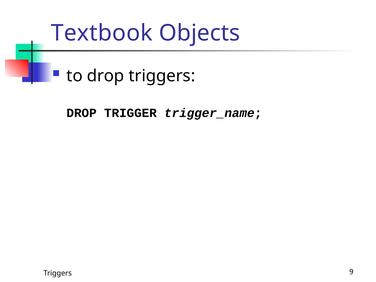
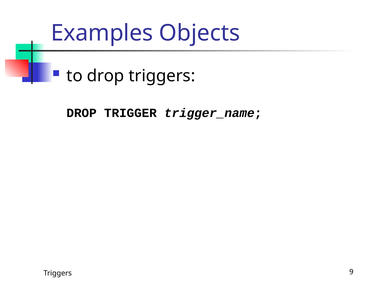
Textbook: Textbook -> Examples (102, 33)
